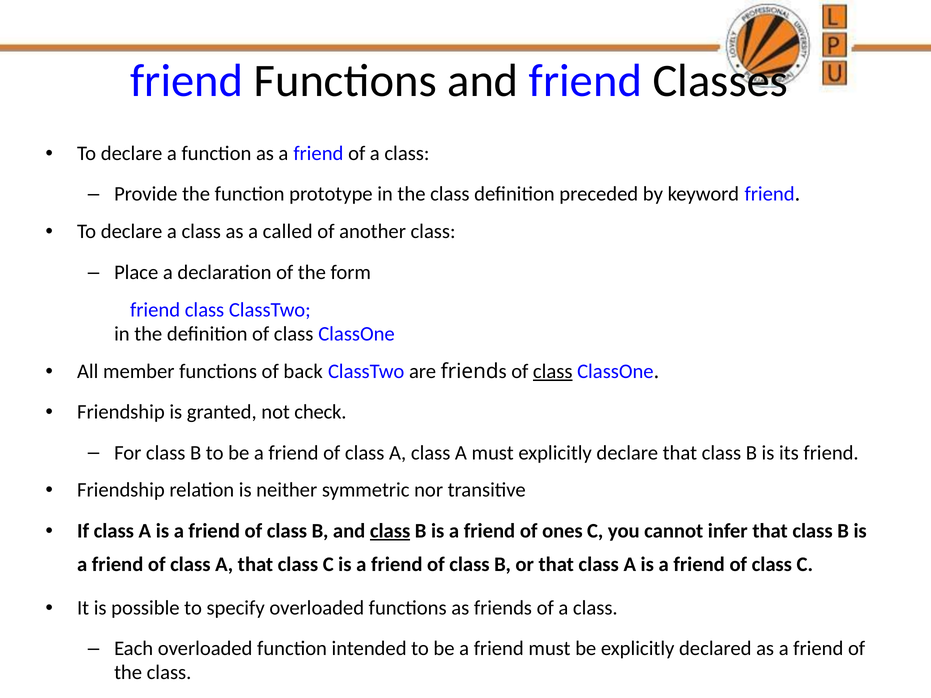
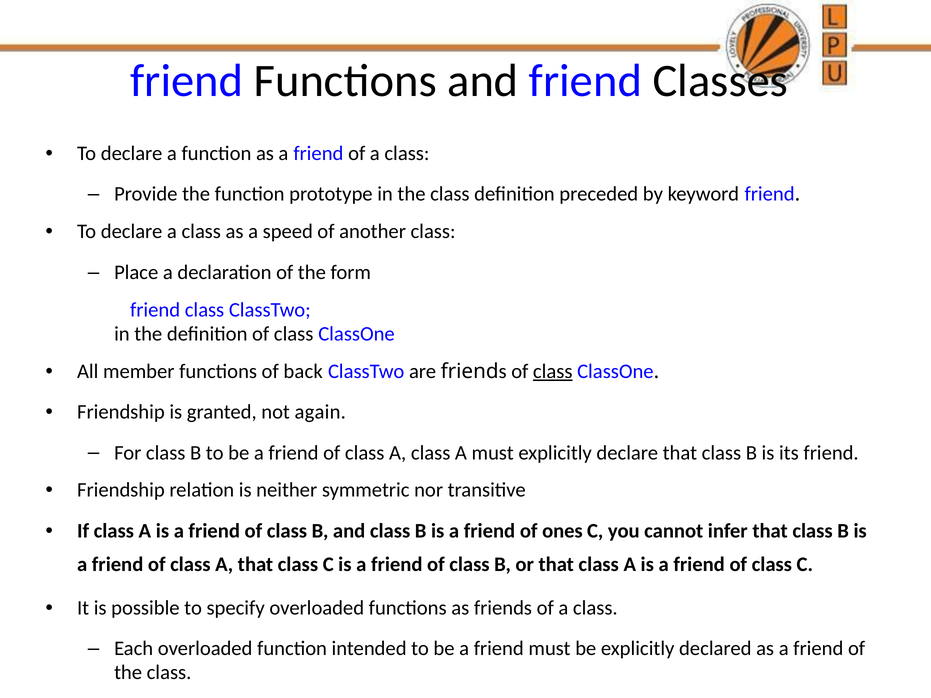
called: called -> speed (288, 232)
check: check -> again (320, 412)
class underline: present -> none (390, 531)
